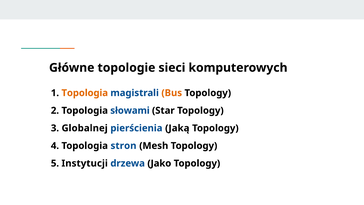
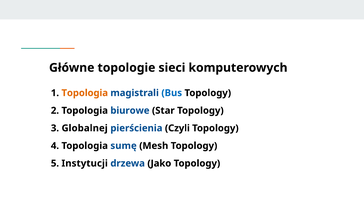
Bus colour: orange -> blue (172, 93)
słowami: słowami -> biurowe (130, 110)
Jaką: Jaką -> Czyli (177, 128)
stron: stron -> sumę (124, 146)
